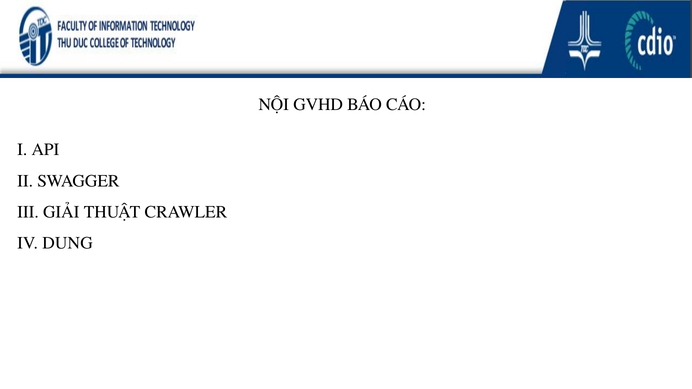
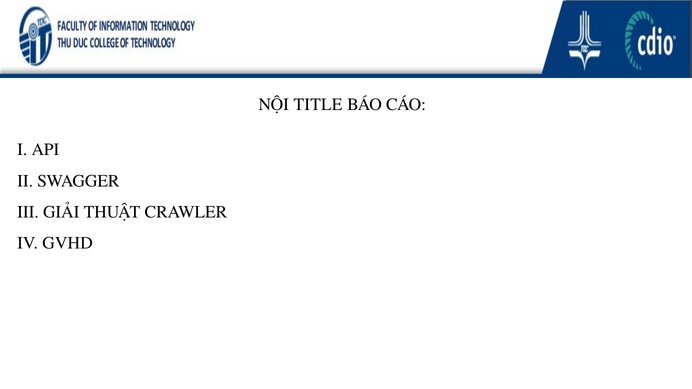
GVHD: GVHD -> TITLE (318, 105)
DUNG: DUNG -> GVHD (68, 243)
